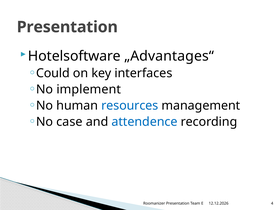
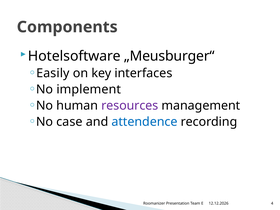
Presentation: Presentation -> Components (67, 27)
„Advantages“: „Advantages“ -> „Meusburger“ (169, 56)
Could: Could -> Easily (53, 73)
resources colour: blue -> purple (130, 106)
